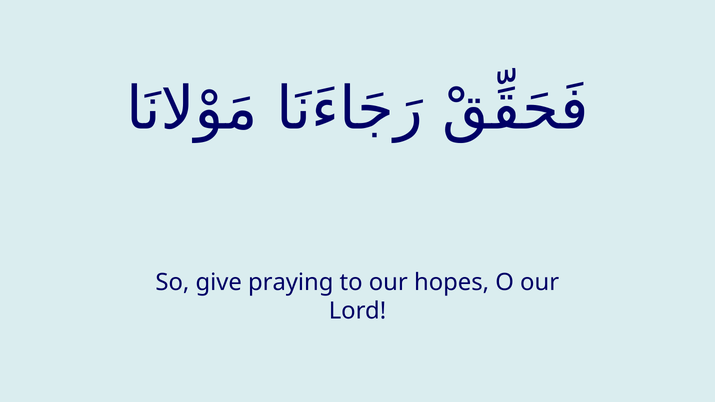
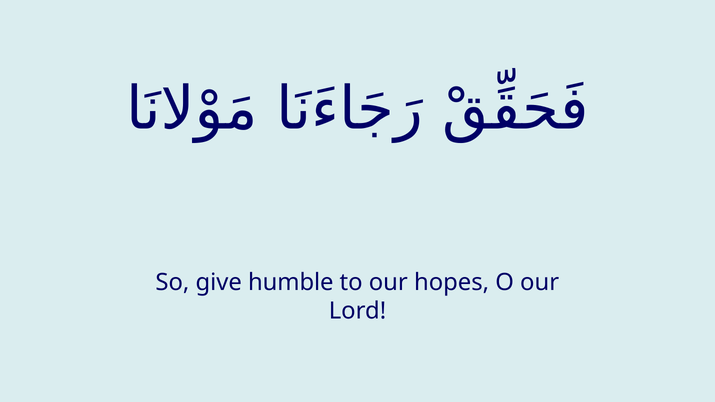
praying: praying -> humble (291, 282)
